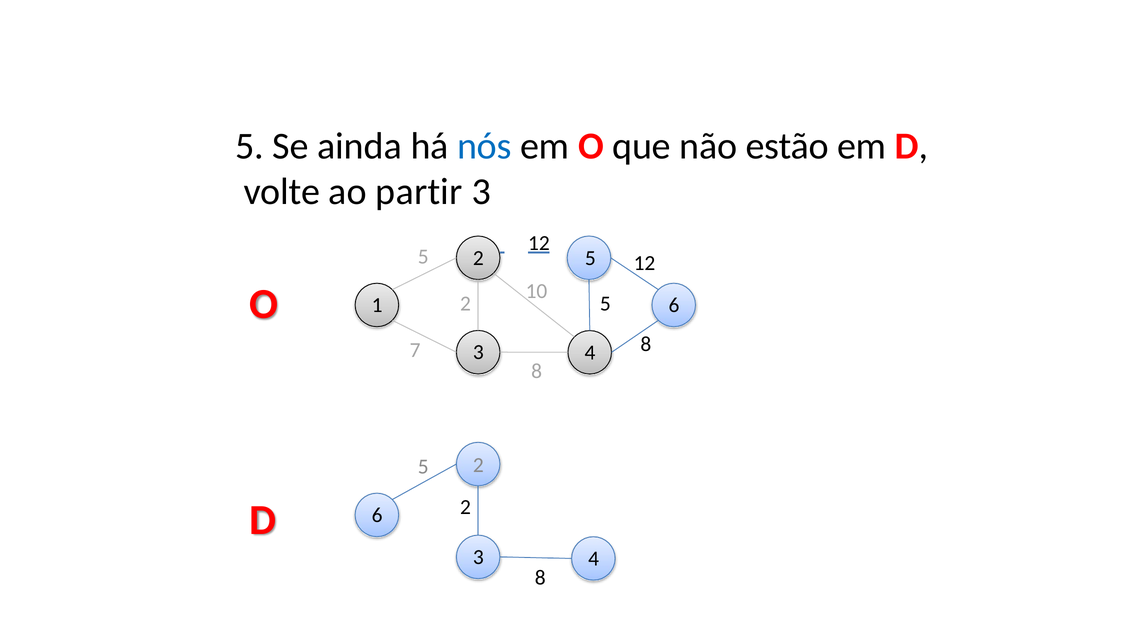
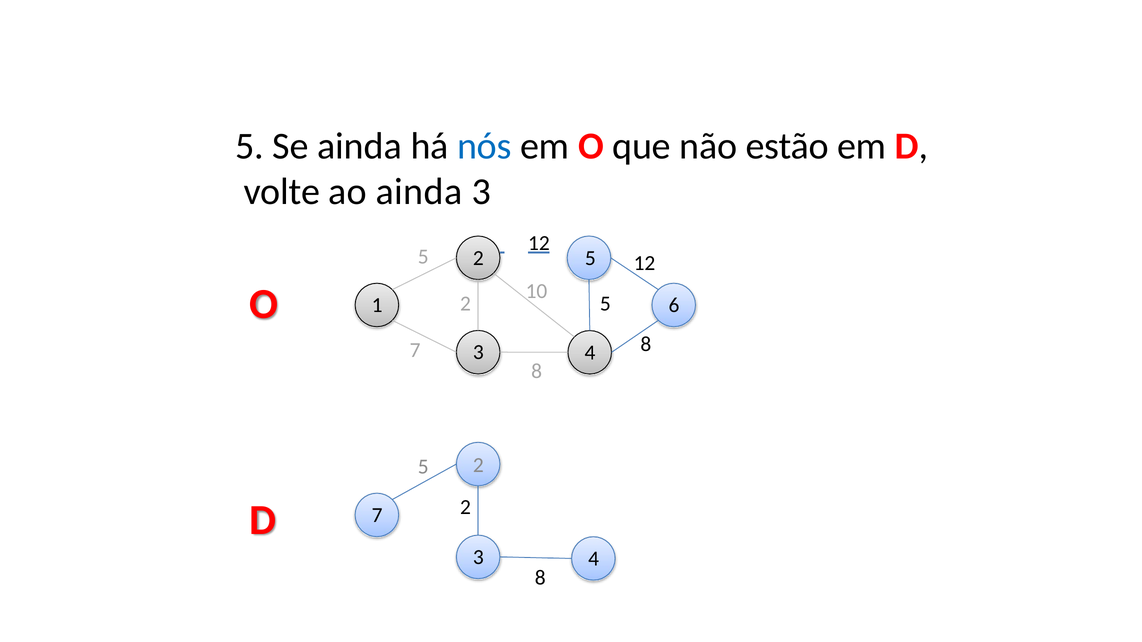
ao partir: partir -> ainda (419, 192)
D 6: 6 -> 7 (377, 516)
